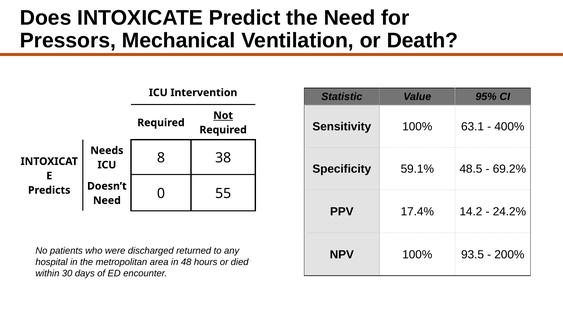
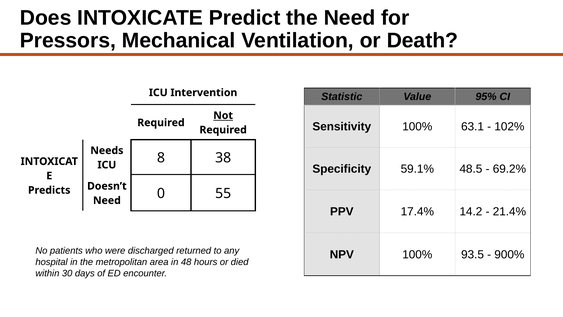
400%: 400% -> 102% (509, 126)
24.2%: 24.2% -> 21.4% (509, 211)
200%: 200% -> 900% (509, 254)
